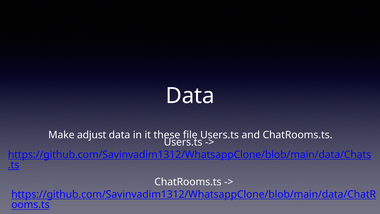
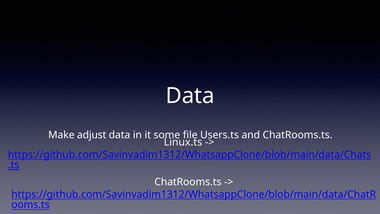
these: these -> some (167, 135)
Users.ts: Users.ts -> Linux.ts (183, 142)
